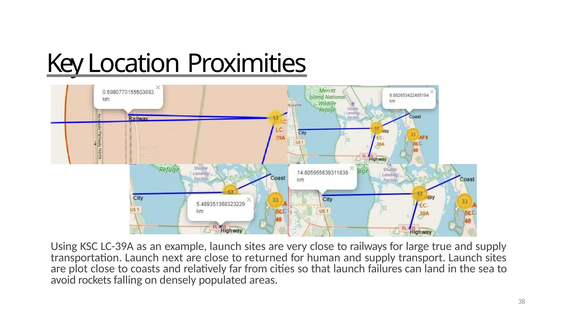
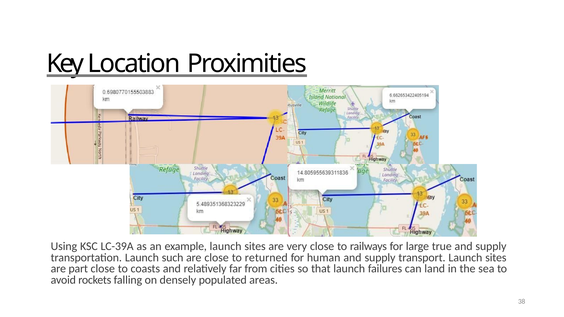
next: next -> such (173, 258)
plot: plot -> part (78, 269)
